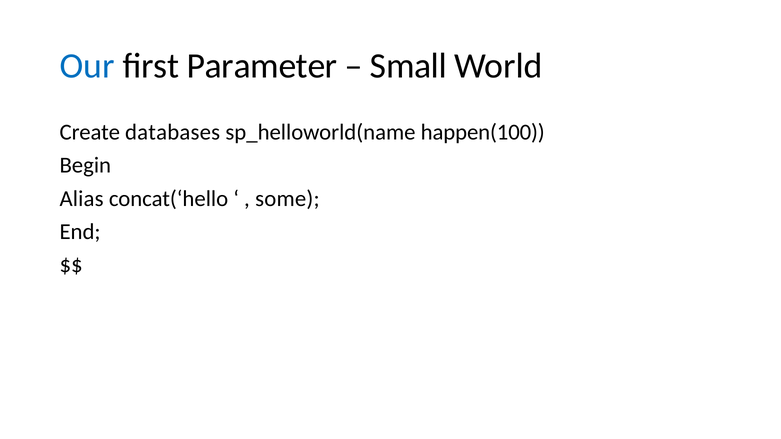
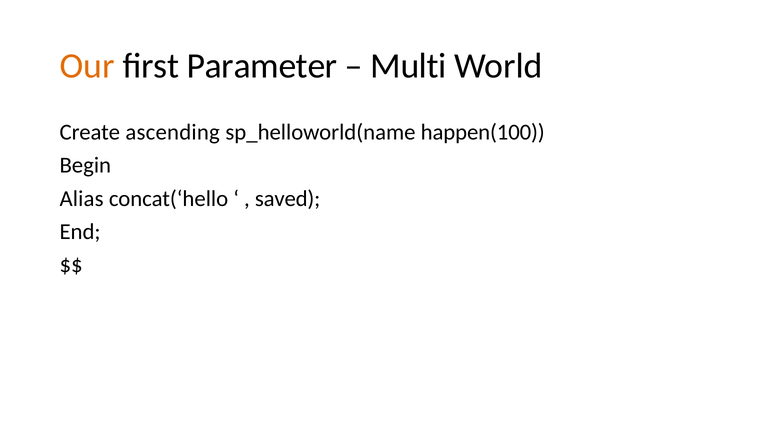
Our colour: blue -> orange (87, 66)
Small: Small -> Multi (408, 66)
databases: databases -> ascending (173, 132)
some: some -> saved (288, 199)
